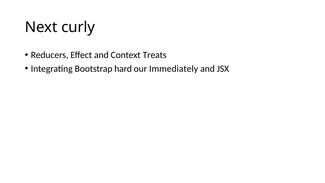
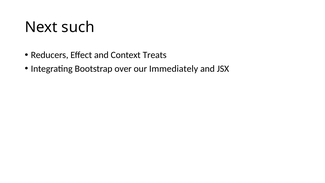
curly: curly -> such (78, 27)
hard: hard -> over (123, 69)
